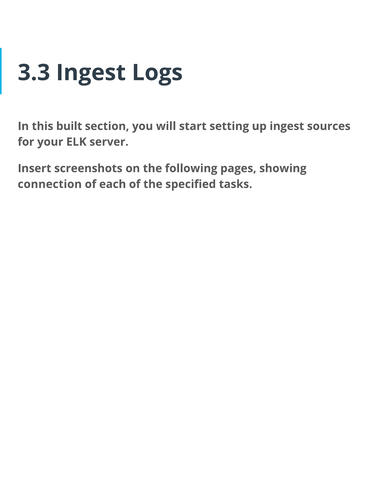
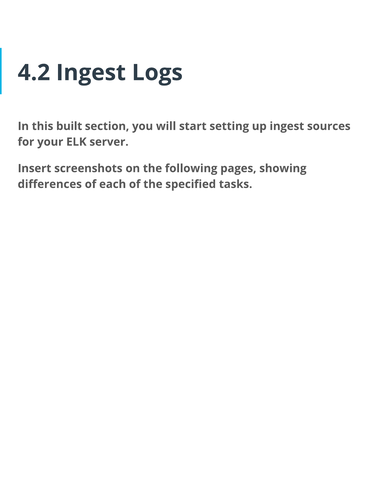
3.3: 3.3 -> 4.2 (34, 73)
connection: connection -> differences (50, 184)
